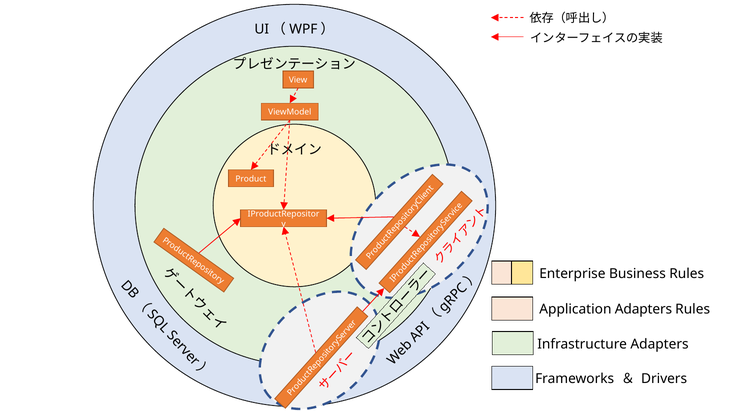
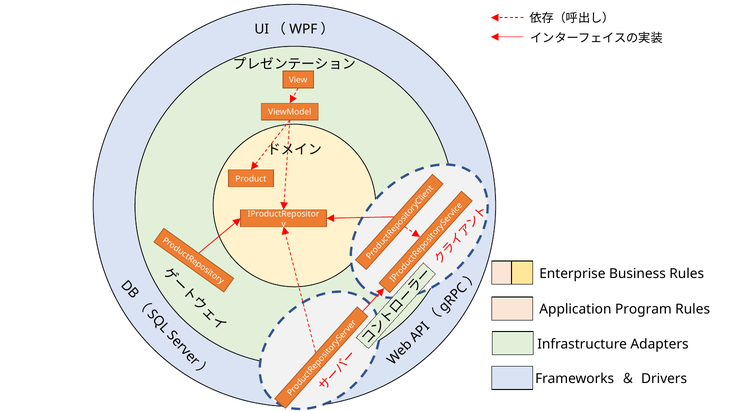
Application Adapters: Adapters -> Program (643, 310)
